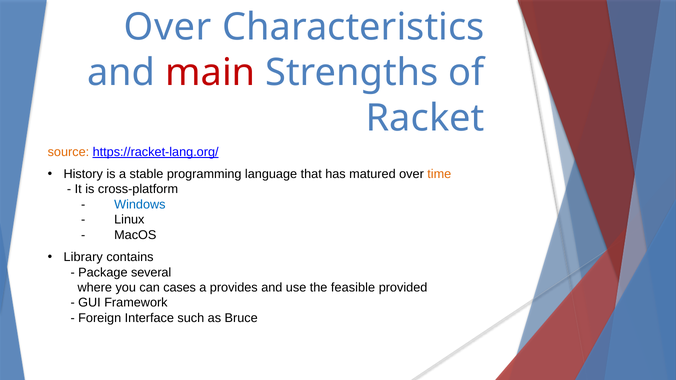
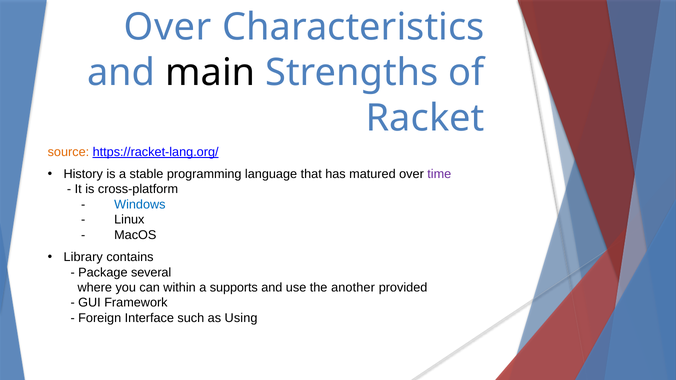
main colour: red -> black (210, 73)
time colour: orange -> purple (439, 174)
cases: cases -> within (180, 288)
provides: provides -> supports (234, 288)
feasible: feasible -> another (353, 288)
Bruce: Bruce -> Using (241, 318)
